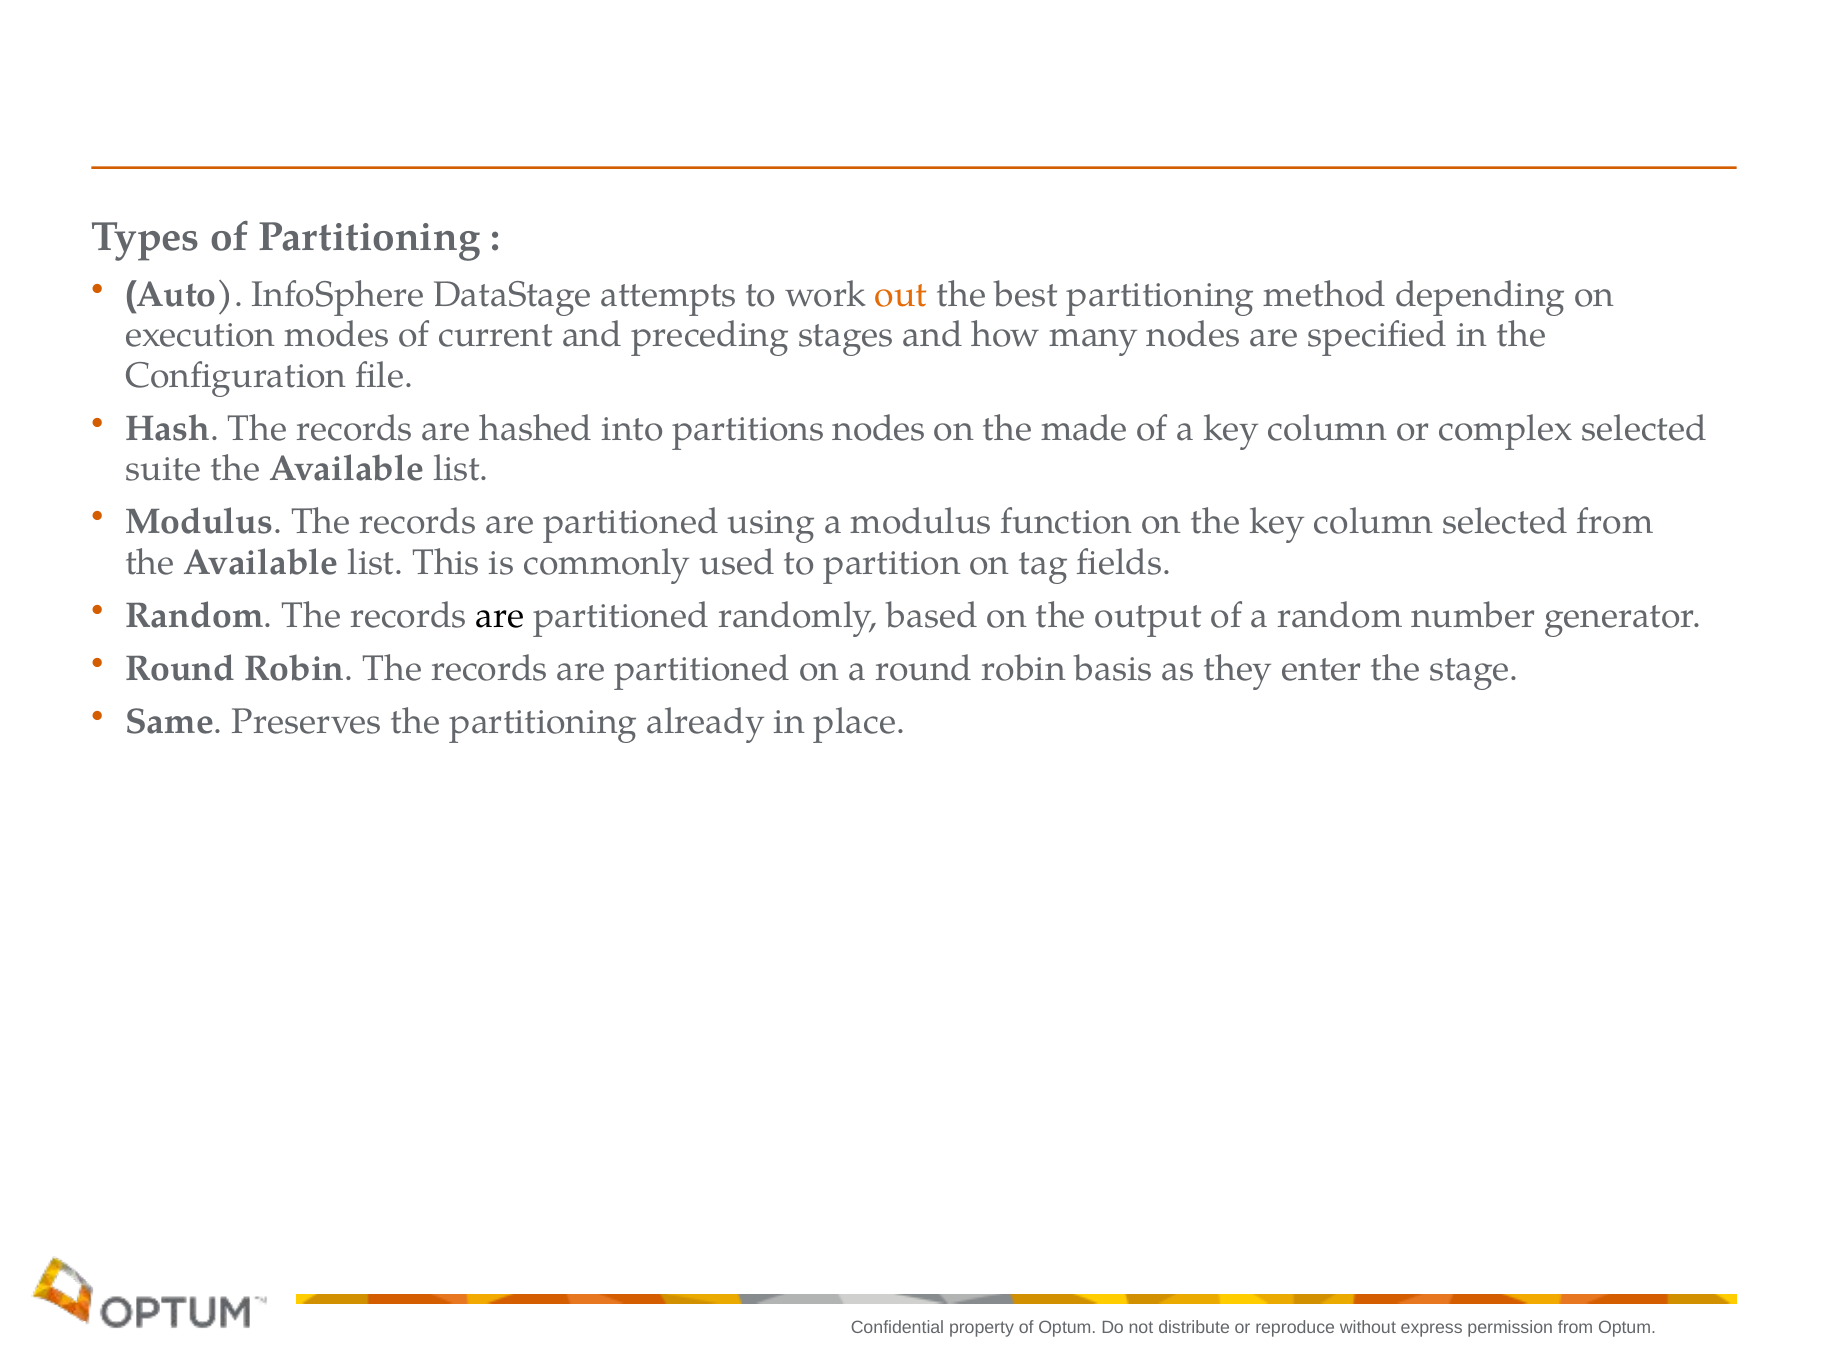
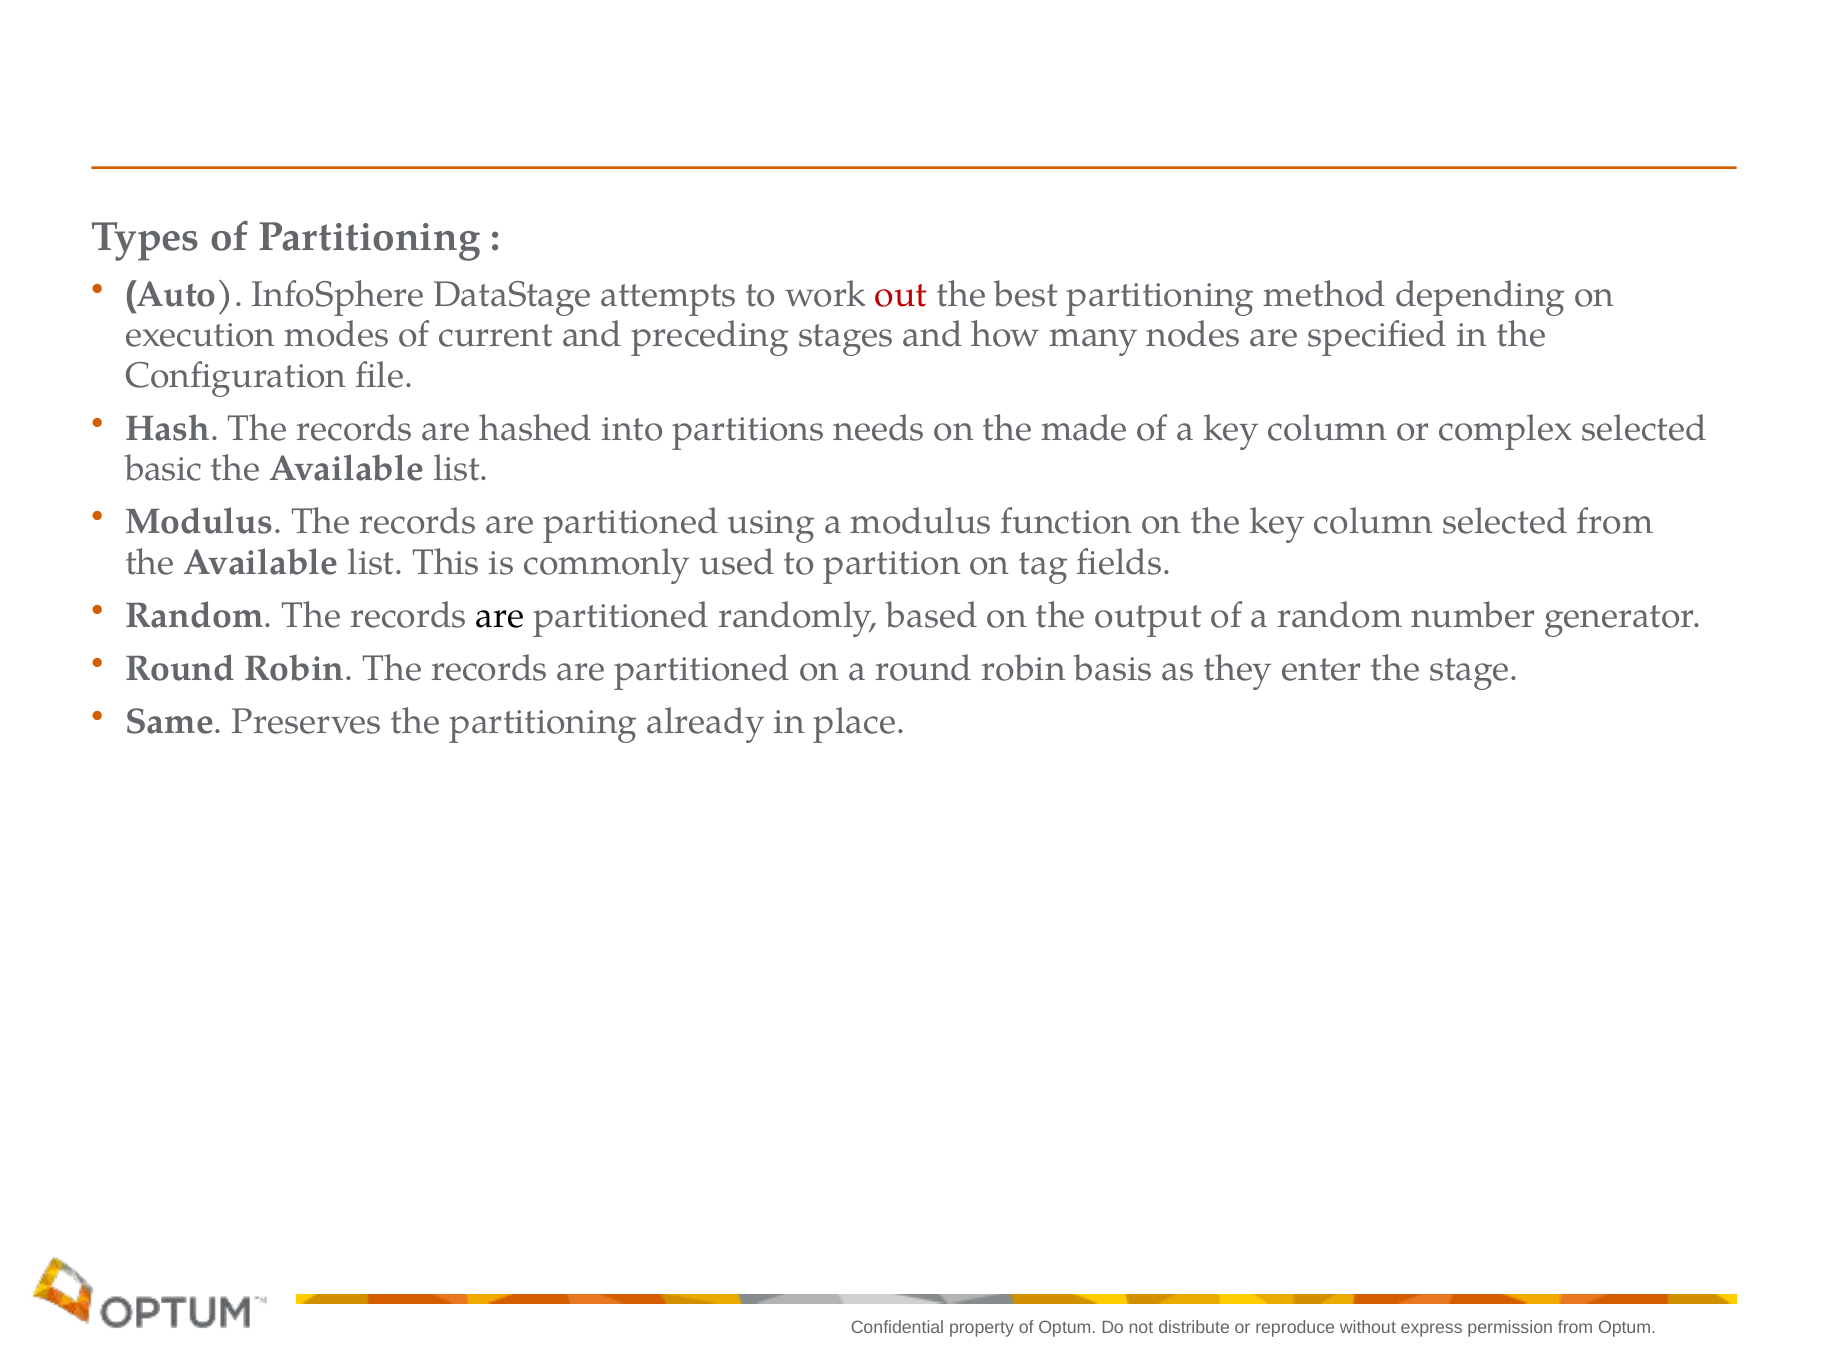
out colour: orange -> red (901, 294)
partitions nodes: nodes -> needs (879, 428)
suite: suite -> basic (164, 469)
